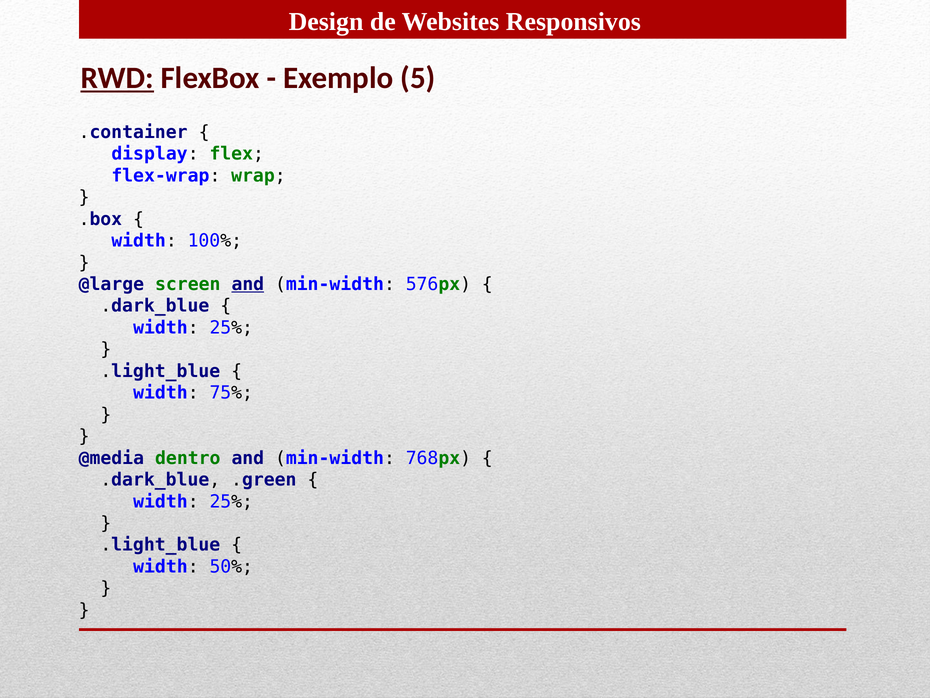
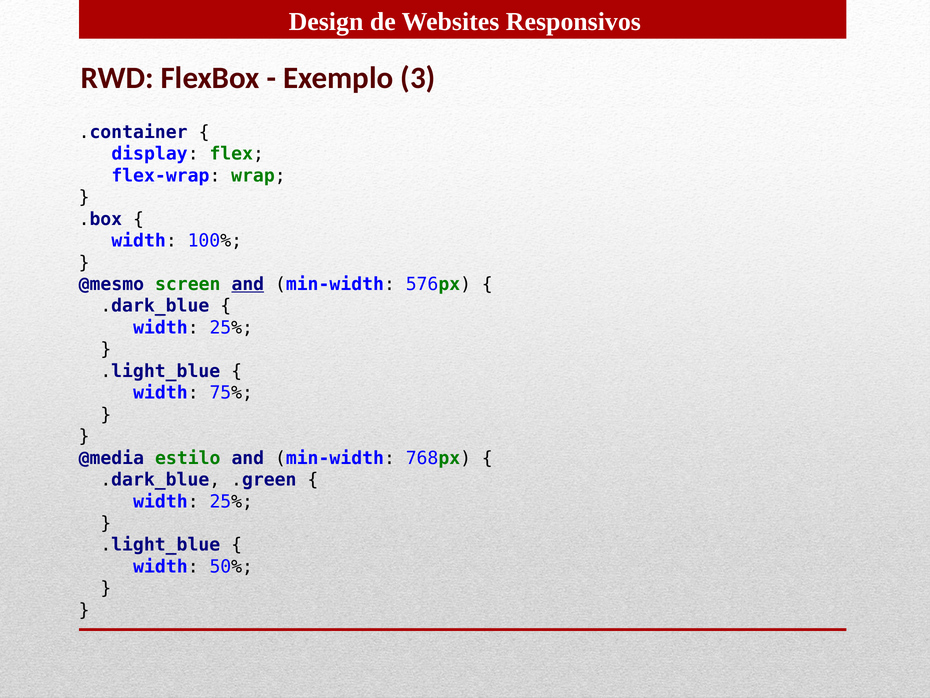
RWD underline: present -> none (117, 78)
5: 5 -> 3 (418, 78)
@large: @large -> @mesmo (111, 284)
dentro: dentro -> estilo (188, 458)
